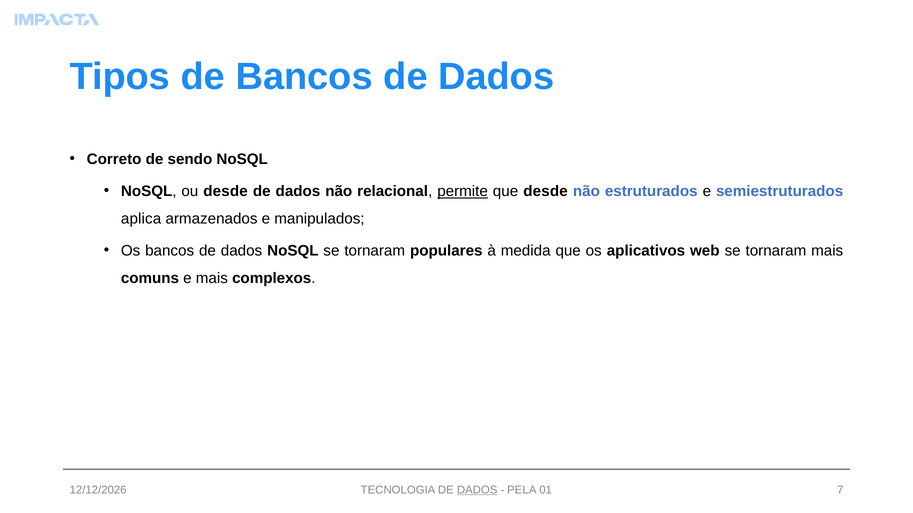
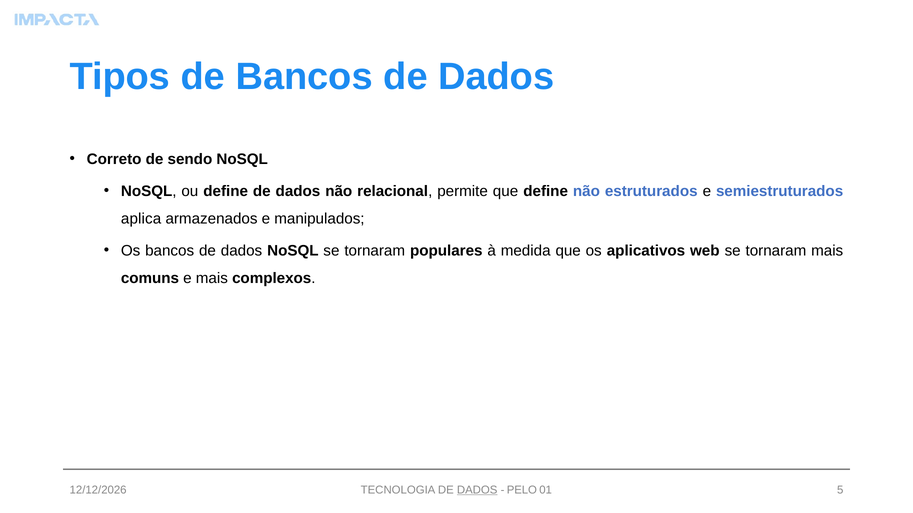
ou desde: desde -> define (226, 192)
permite underline: present -> none (463, 192)
que desde: desde -> define (546, 192)
PELA: PELA -> PELO (522, 490)
7: 7 -> 5 (840, 490)
